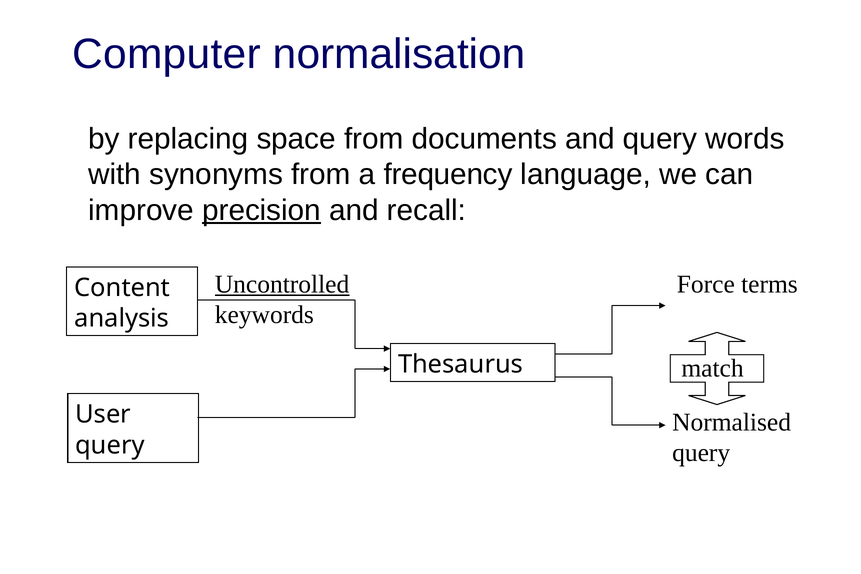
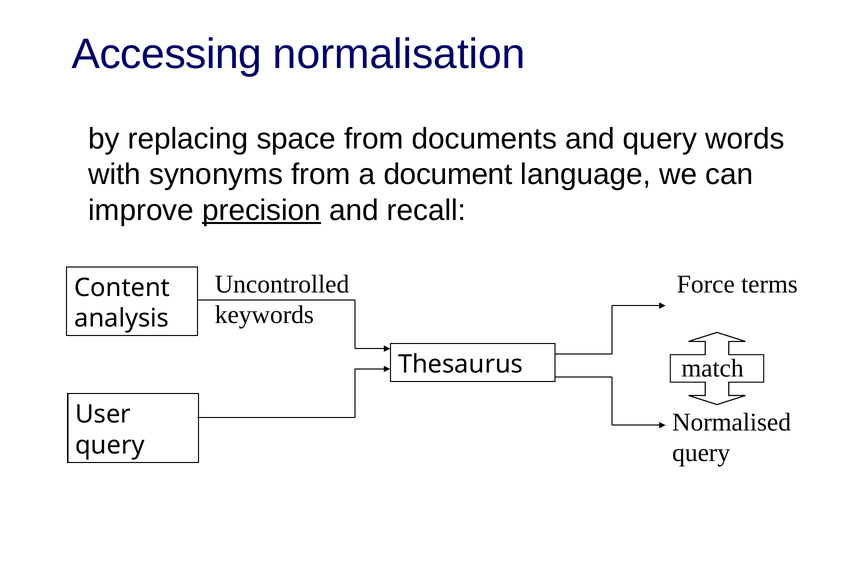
Computer: Computer -> Accessing (167, 54)
frequency: frequency -> document (448, 174)
Uncontrolled underline: present -> none (282, 284)
